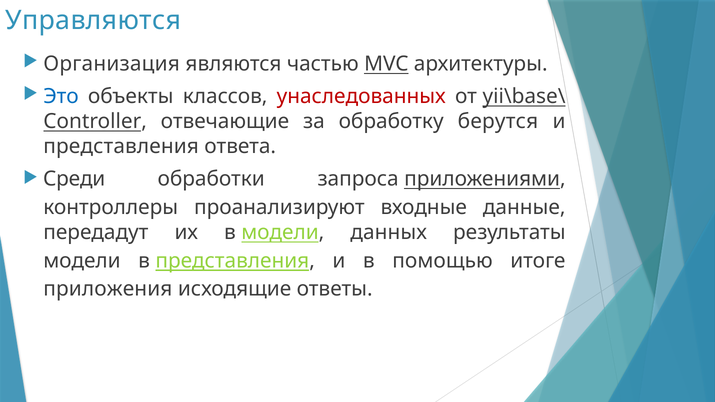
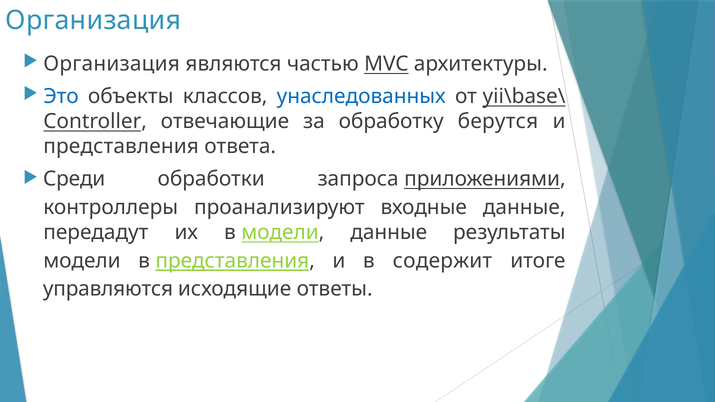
Управляются: Управляются -> Организация (93, 21)
унаследованных colour: red -> blue (361, 97)
модели данных: данных -> данные (389, 232)
помощью: помощью -> содержит (442, 261)
приложения: приложения -> управляются (108, 289)
